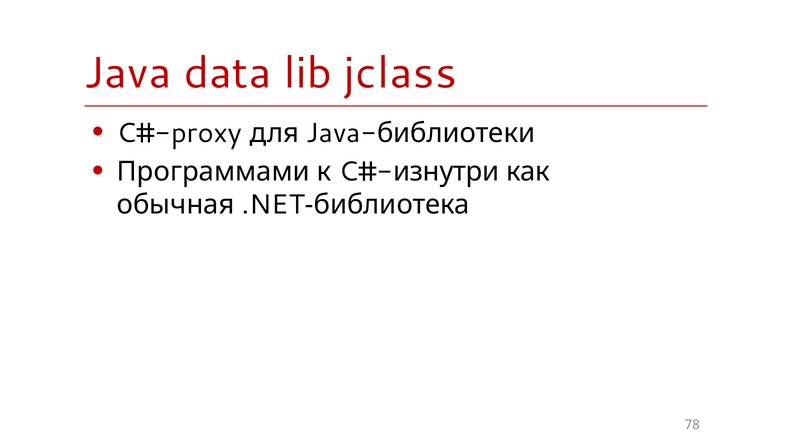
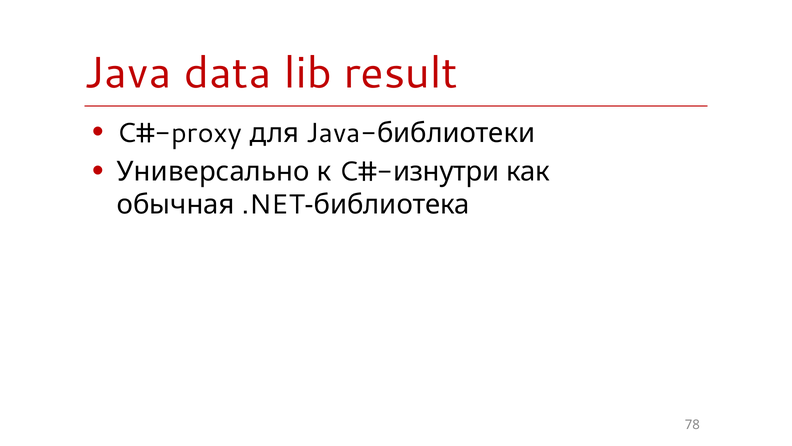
jclass: jclass -> result (401, 73)
Программами: Программами -> Универсально (213, 171)
